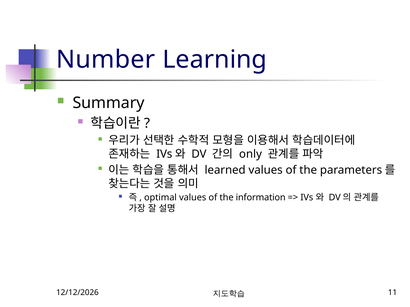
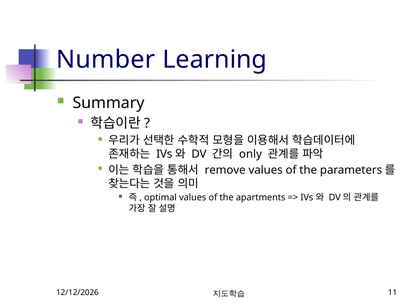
learned: learned -> remove (225, 170)
information: information -> apartments (261, 198)
